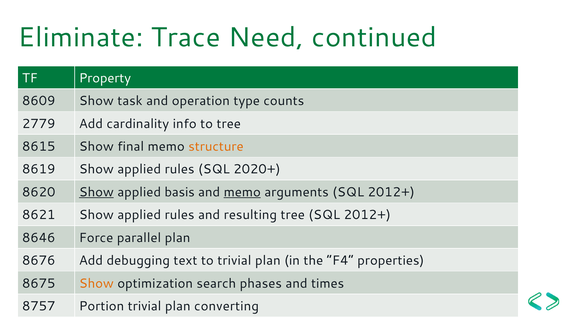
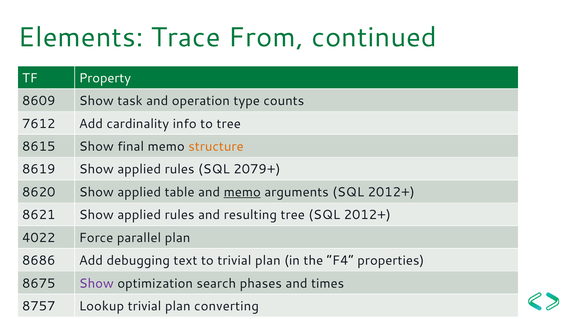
Eliminate: Eliminate -> Elements (81, 37)
Need: Need -> From (266, 37)
2779: 2779 -> 7612 (39, 124)
2020+: 2020+ -> 2079+ (257, 170)
Show underline: present -> none (96, 192)
basis: basis -> table (180, 192)
8646: 8646 -> 4022 (39, 238)
8676: 8676 -> 8686 (39, 261)
Show colour: orange -> purple (96, 284)
Portion: Portion -> Lookup (101, 307)
